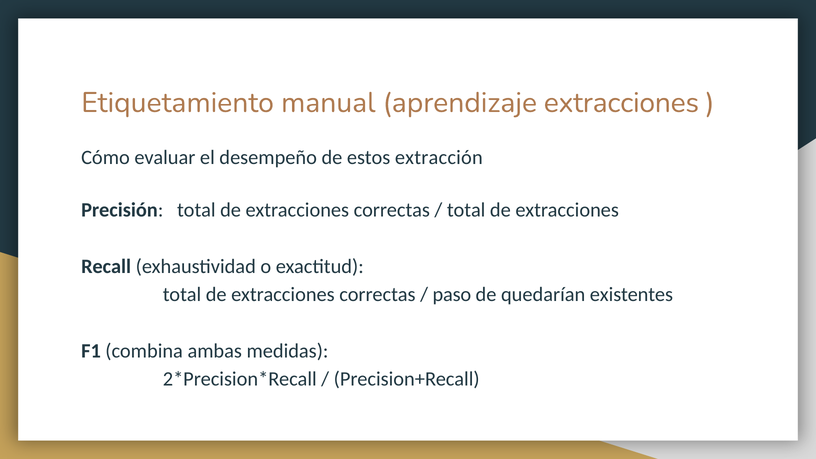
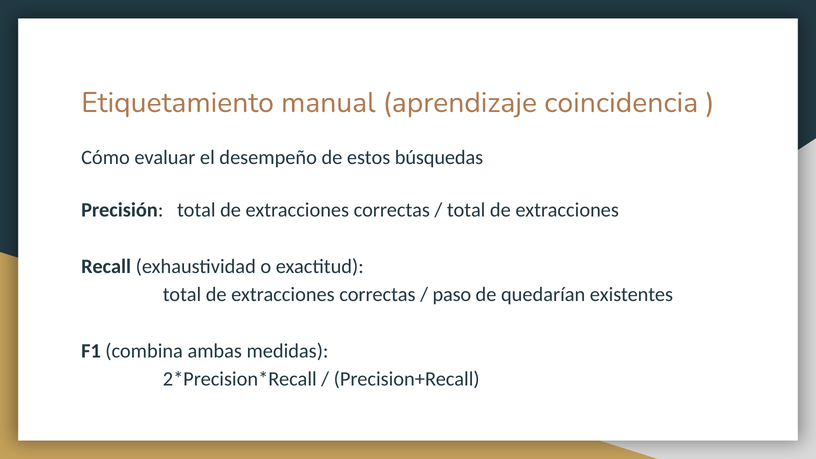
aprendizaje extracciones: extracciones -> coincidencia (621, 103)
extracción: extracción -> búsquedas (439, 158)
